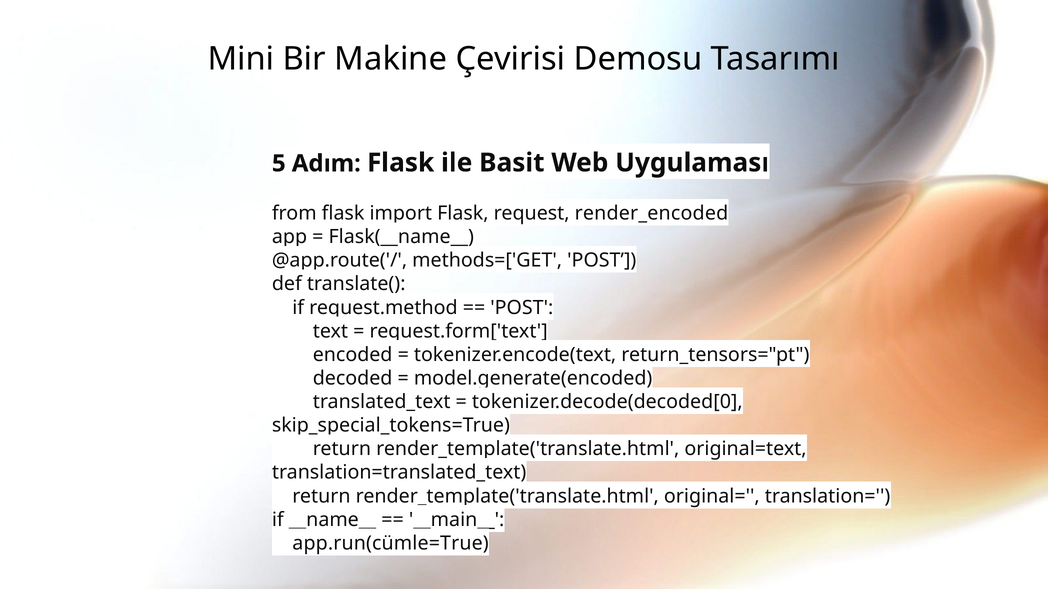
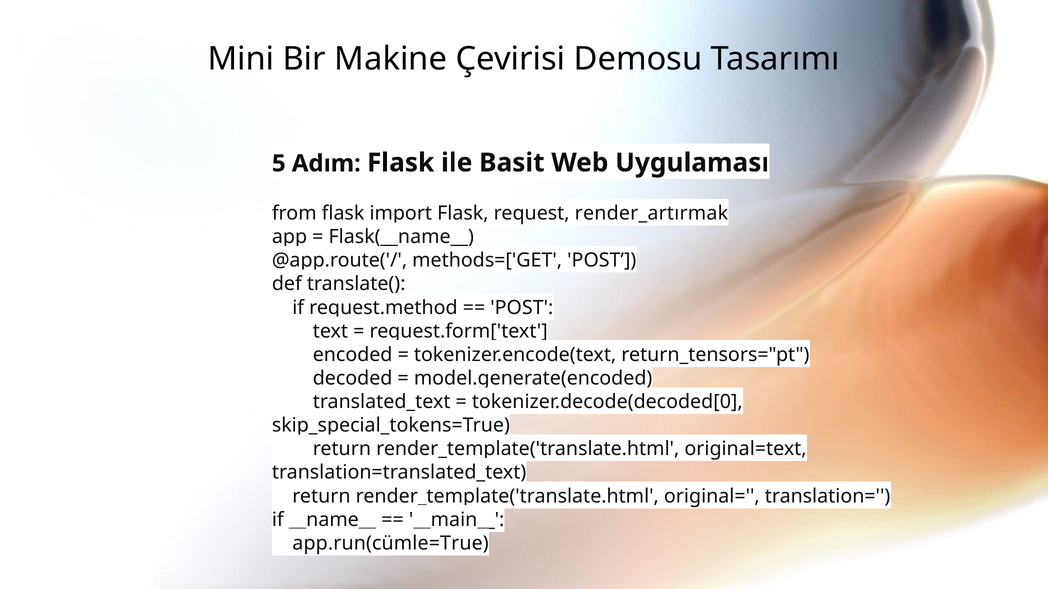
render_encoded: render_encoded -> render_artırmak (651, 214)
